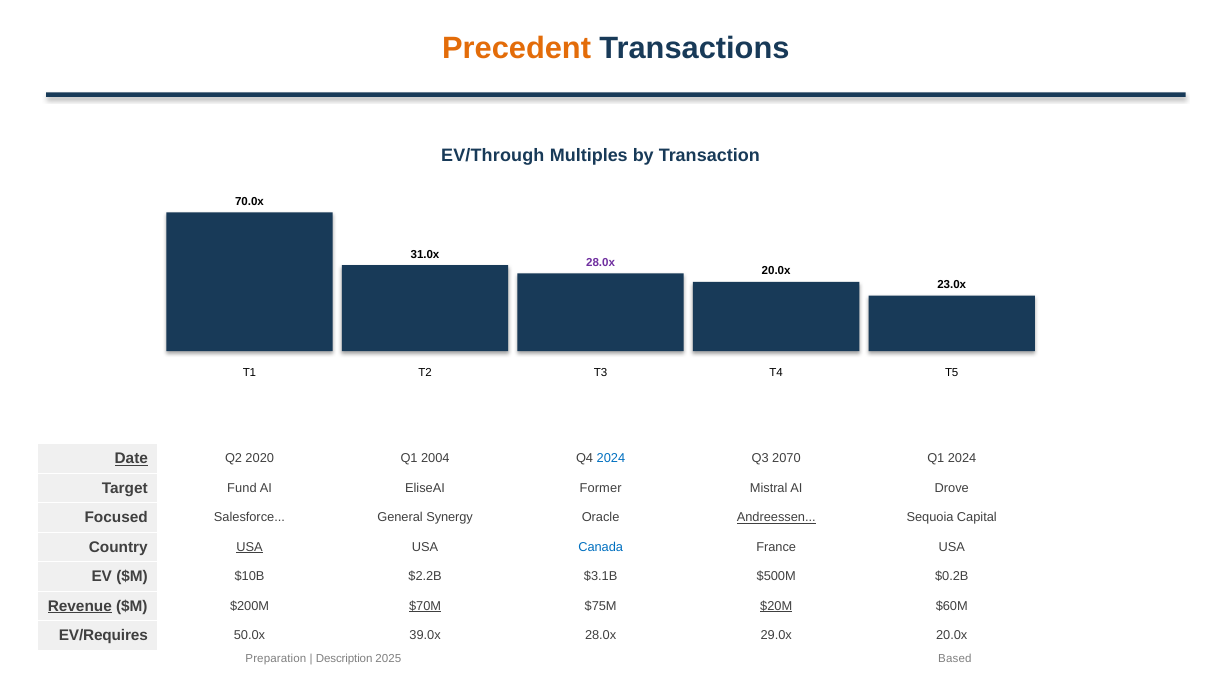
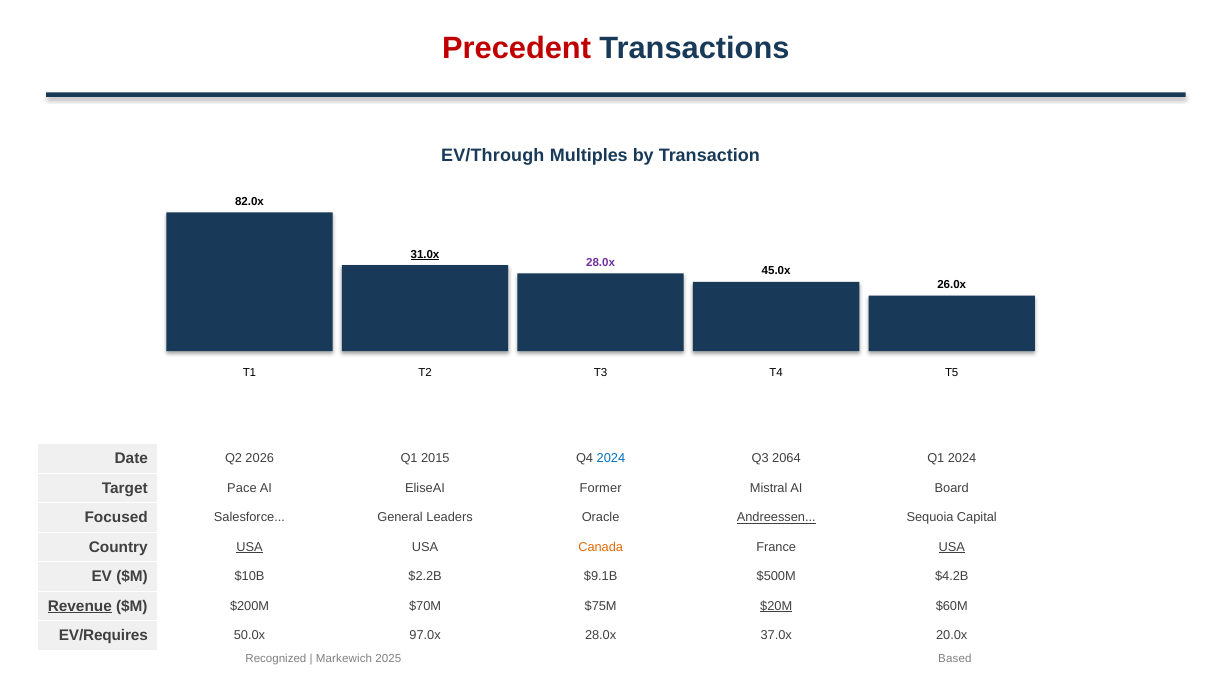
Precedent colour: orange -> red (517, 48)
70.0x: 70.0x -> 82.0x (249, 202)
31.0x underline: none -> present (425, 254)
20.0x: 20.0x -> 45.0x (776, 271)
23.0x: 23.0x -> 26.0x (952, 285)
Date underline: present -> none (131, 459)
2020: 2020 -> 2026 (260, 458)
2004: 2004 -> 2015 (435, 458)
2070: 2070 -> 2064 (786, 458)
Fund: Fund -> Pace (242, 488)
Drove: Drove -> Board (952, 488)
Synergy: Synergy -> Leaders (450, 518)
Canada colour: blue -> orange (601, 547)
USA underline: none -> present (952, 547)
$3.1B: $3.1B -> $9.1B (601, 577)
$0.2B: $0.2B -> $4.2B (952, 577)
$70M underline: present -> none (425, 606)
39.0x: 39.0x -> 97.0x (425, 636)
29.0x: 29.0x -> 37.0x (776, 636)
Preparation: Preparation -> Recognized (276, 659)
Description: Description -> Markewich (344, 659)
